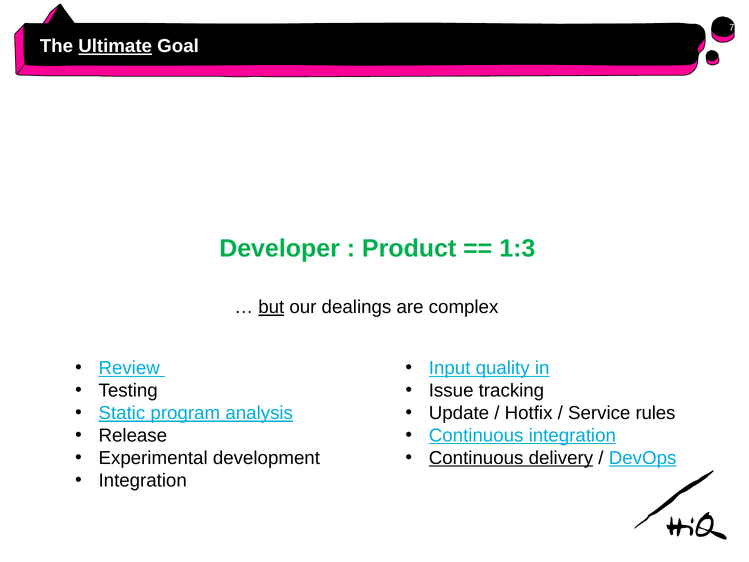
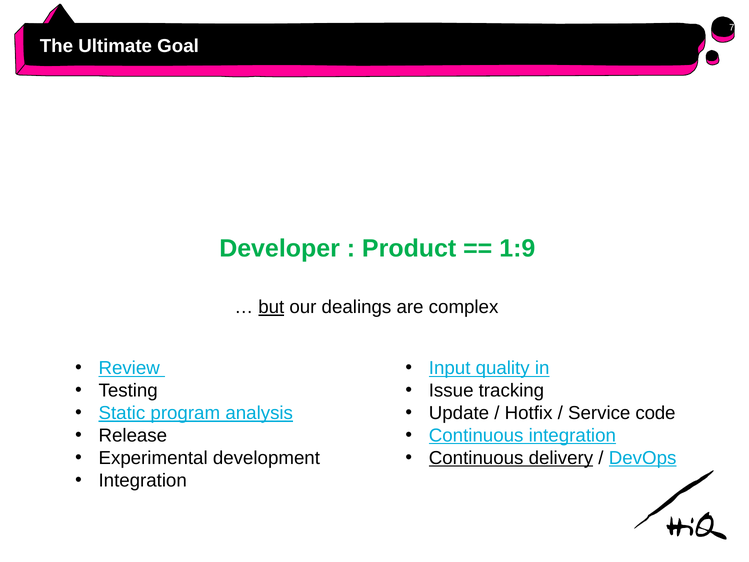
Ultimate underline: present -> none (115, 46)
1:3: 1:3 -> 1:9 (517, 248)
rules: rules -> code (655, 413)
